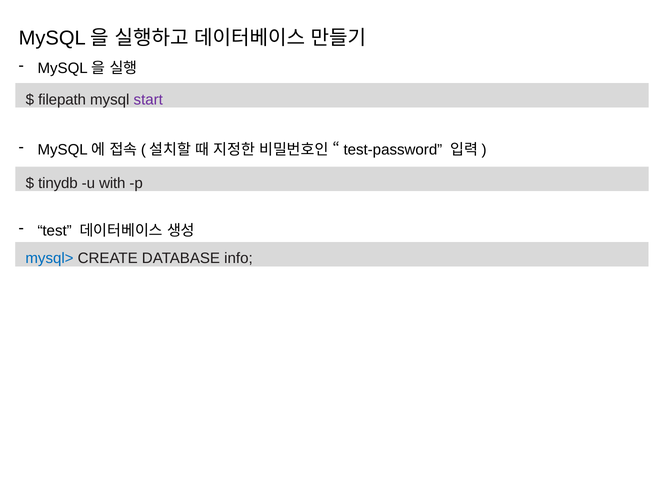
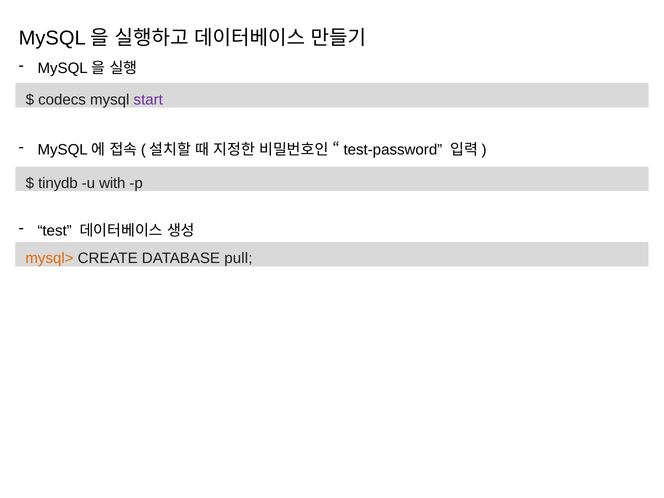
filepath: filepath -> codecs (62, 100)
mysql> colour: blue -> orange (49, 259)
info: info -> pull (238, 259)
